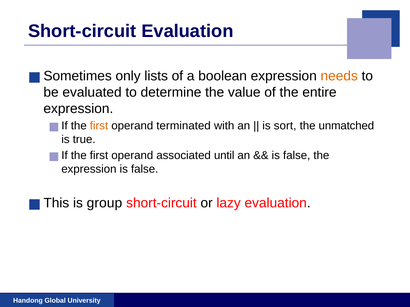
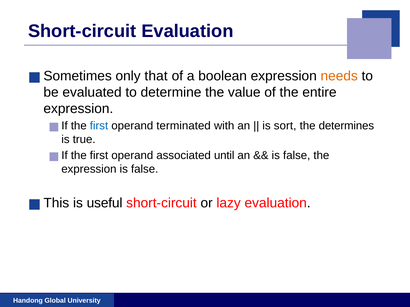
lists: lists -> that (156, 76)
first colour: orange -> blue (99, 126)
unmatched: unmatched -> determines (346, 126)
group: group -> useful (105, 203)
